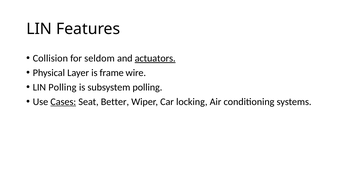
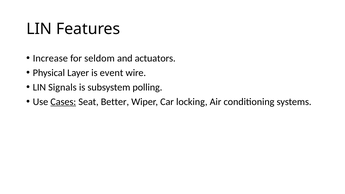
Collision: Collision -> Increase (50, 58)
actuators underline: present -> none (155, 58)
frame: frame -> event (112, 73)
LIN Polling: Polling -> Signals (62, 87)
